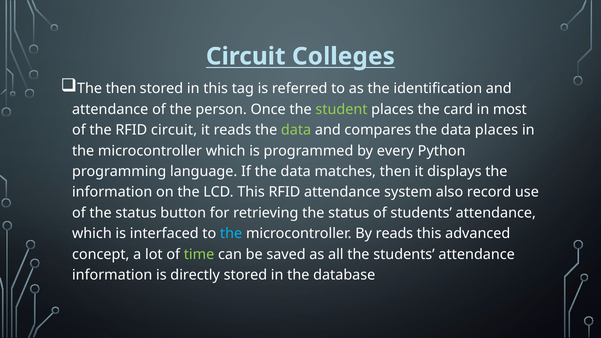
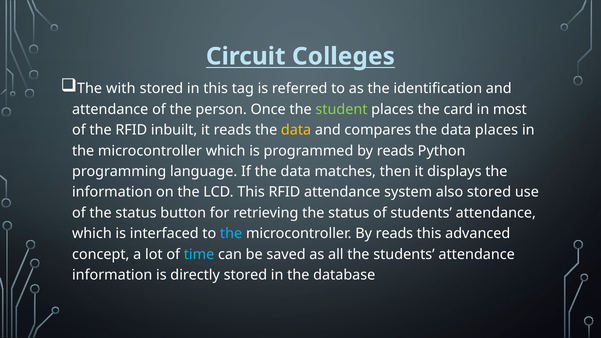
The then: then -> with (121, 89)
RFID circuit: circuit -> inbuilt (174, 130)
data colour: light green -> yellow (296, 130)
programmed by every: every -> reads (395, 151)
also record: record -> stored (489, 192)
time colour: light green -> light blue (199, 254)
